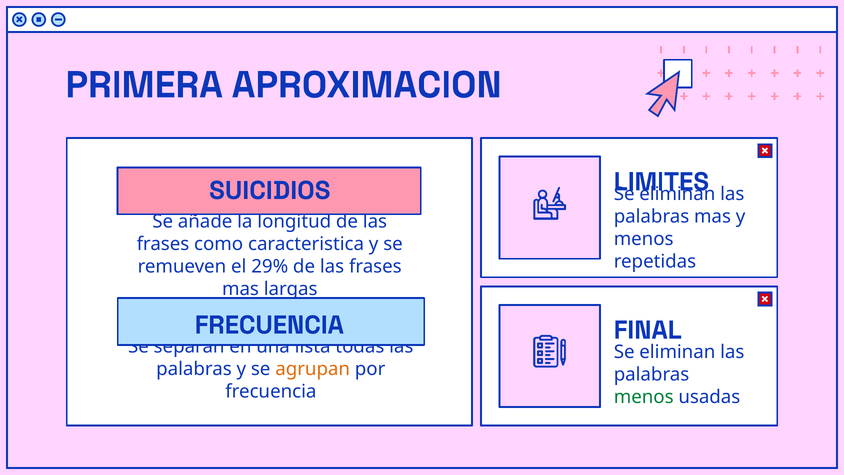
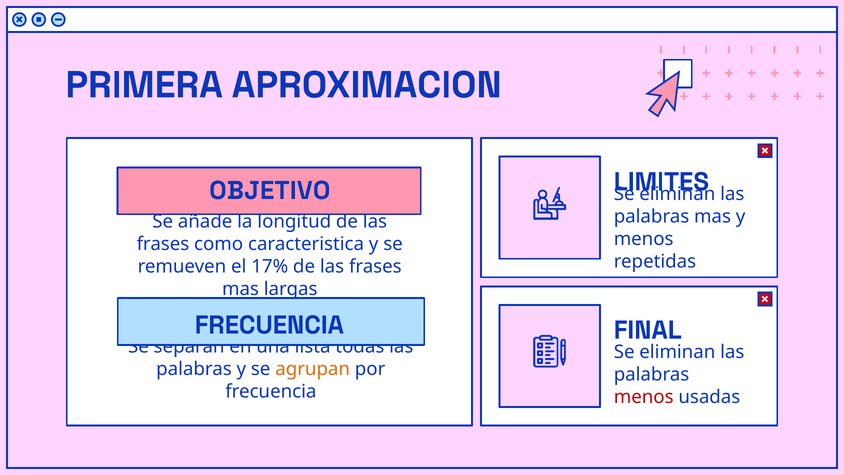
SUICIDIOS: SUICIDIOS -> OBJETIVO (270, 190)
29%: 29% -> 17% (270, 266)
menos colour: green -> red (644, 397)
